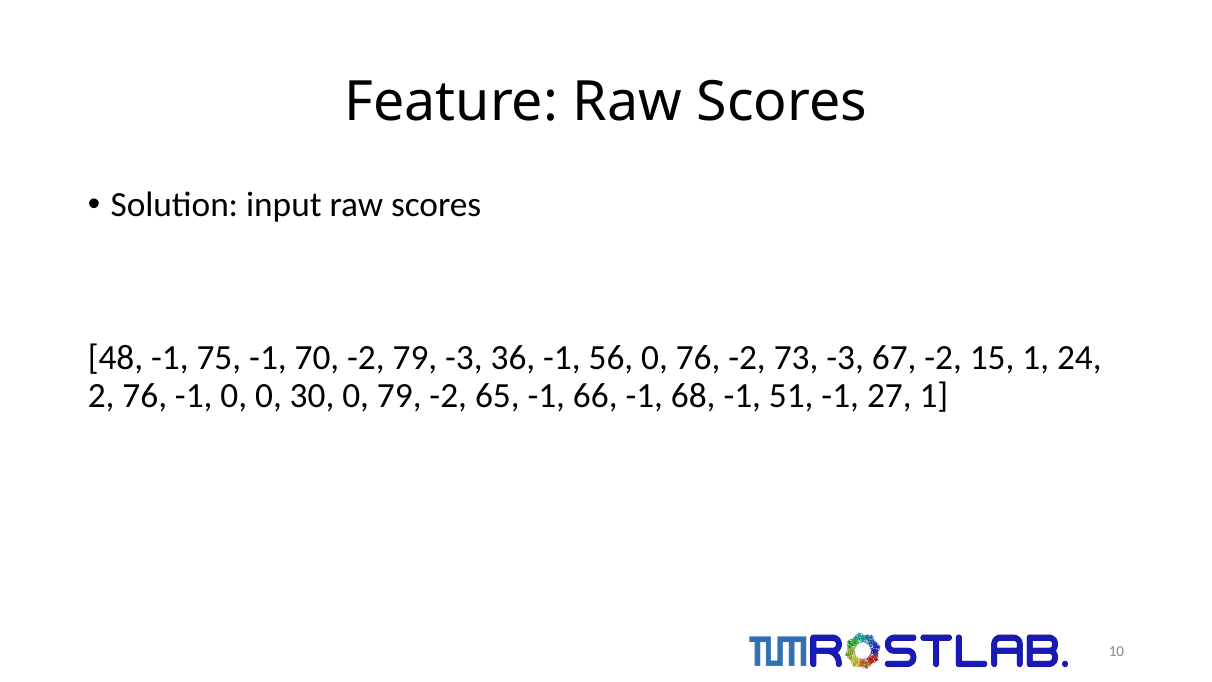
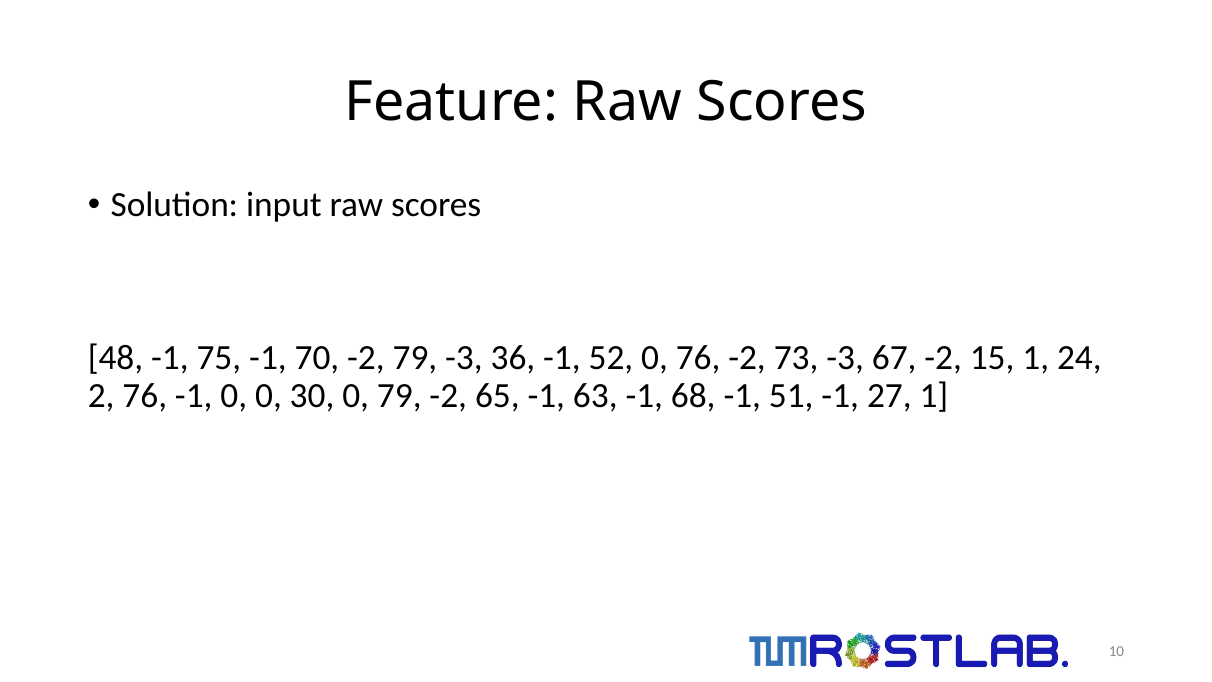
56: 56 -> 52 (611, 357)
66: 66 -> 63 (595, 395)
